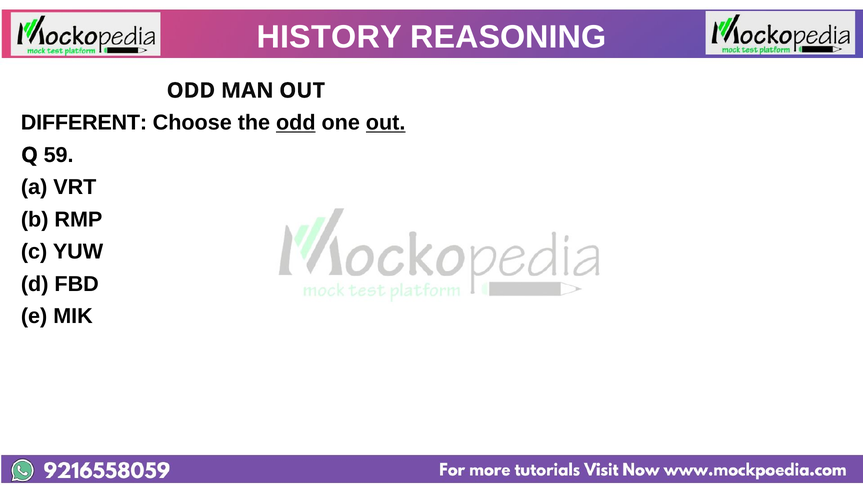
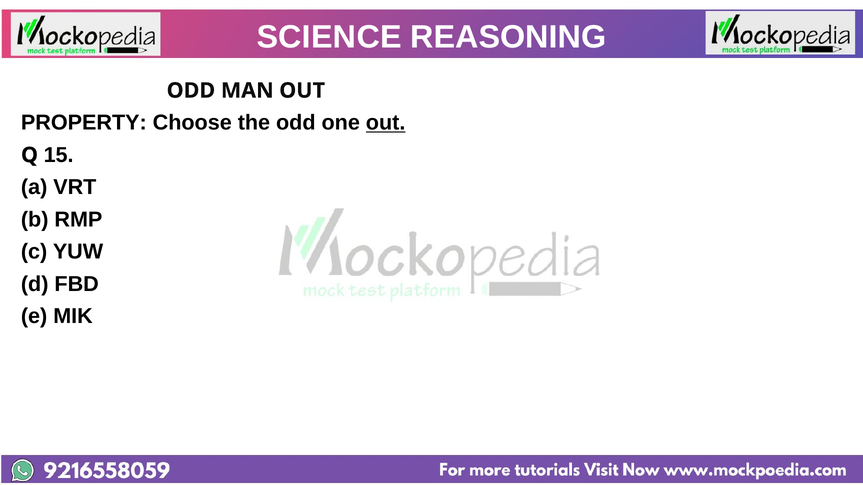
HISTORY: HISTORY -> SCIENCE (329, 37)
DIFFERENT: DIFFERENT -> PROPERTY (84, 123)
odd underline: present -> none (296, 123)
59: 59 -> 15 (59, 155)
